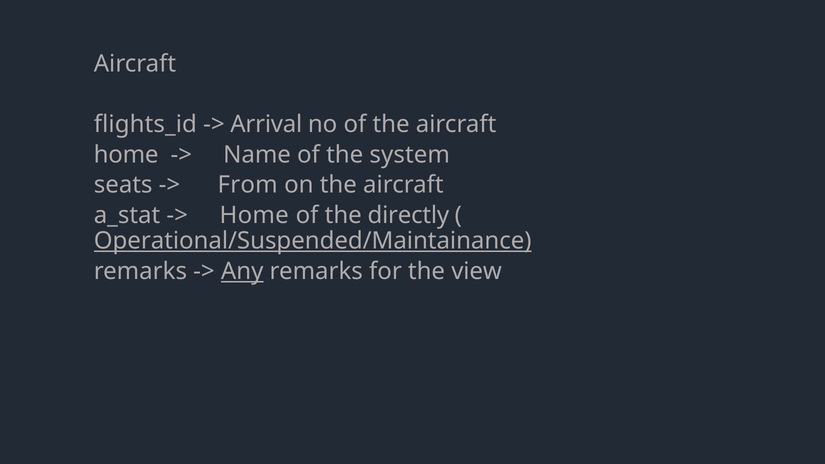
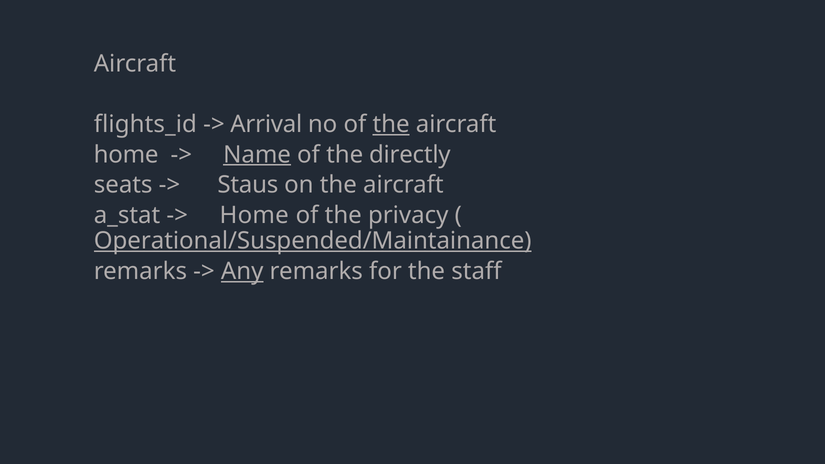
the underline: none -> present (391, 124)
Name underline: none -> present (257, 155)
system: system -> directly (410, 155)
From: From -> Staus (248, 185)
directly: directly -> privacy (408, 215)
view: view -> staff (476, 271)
